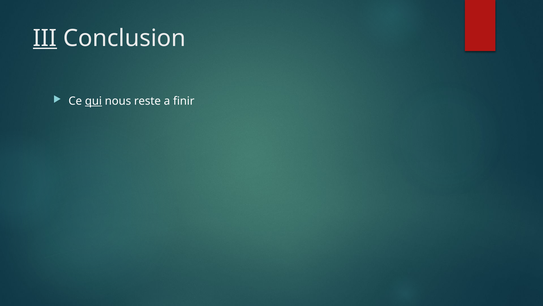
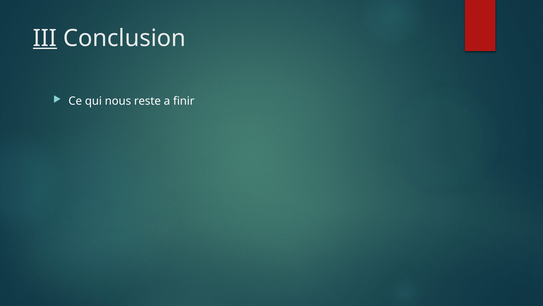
qui underline: present -> none (93, 101)
